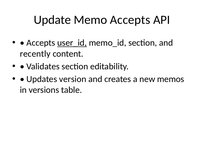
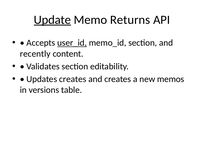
Update underline: none -> present (52, 20)
Memo Accepts: Accepts -> Returns (130, 20)
Updates version: version -> creates (73, 79)
